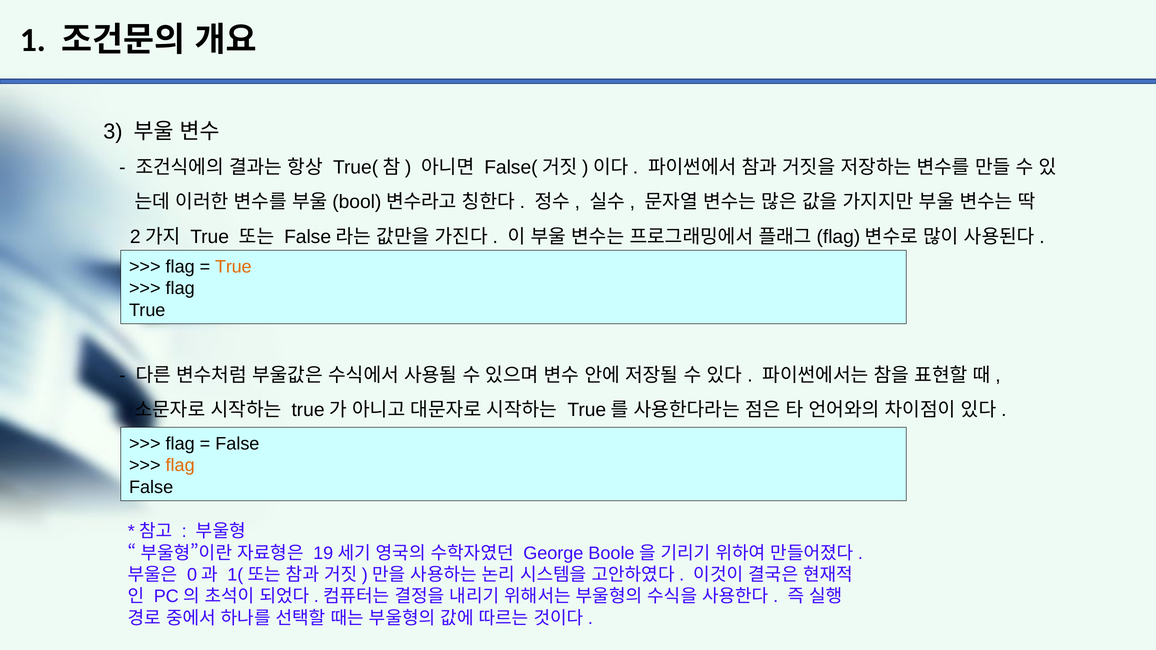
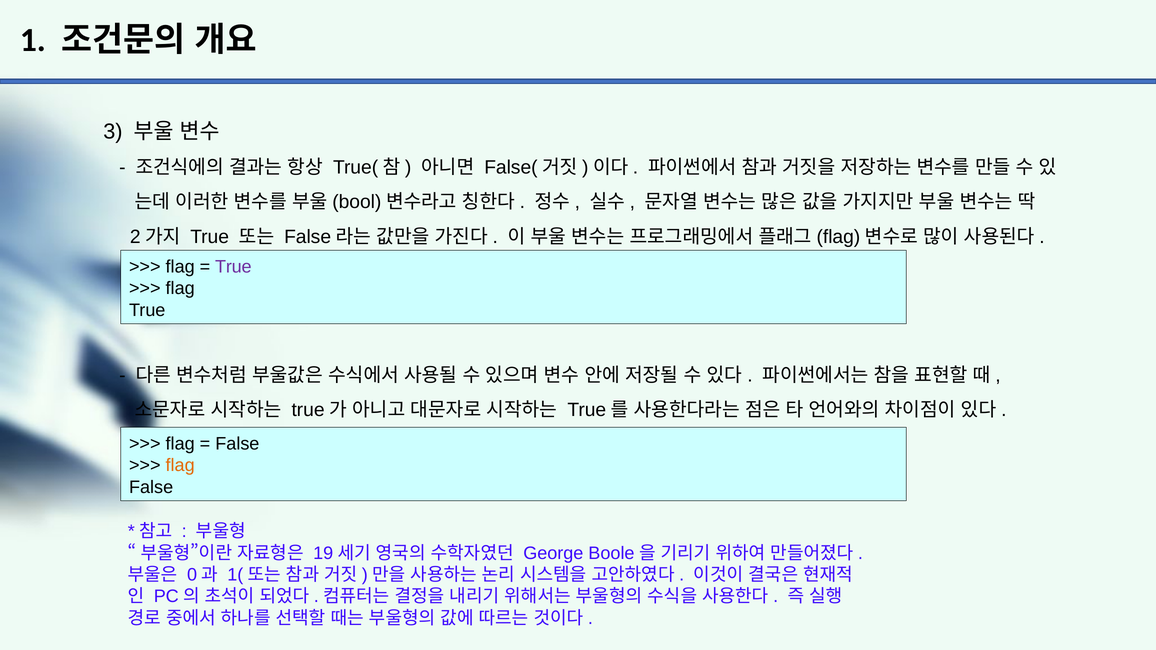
True colour: orange -> purple (233, 267)
